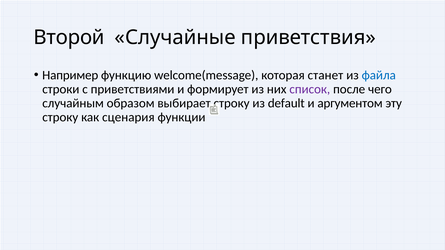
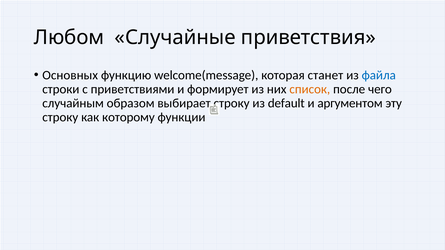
Второй: Второй -> Любом (69, 37)
Например: Например -> Основных (70, 75)
список colour: purple -> orange (310, 89)
сценария: сценария -> которому (128, 117)
